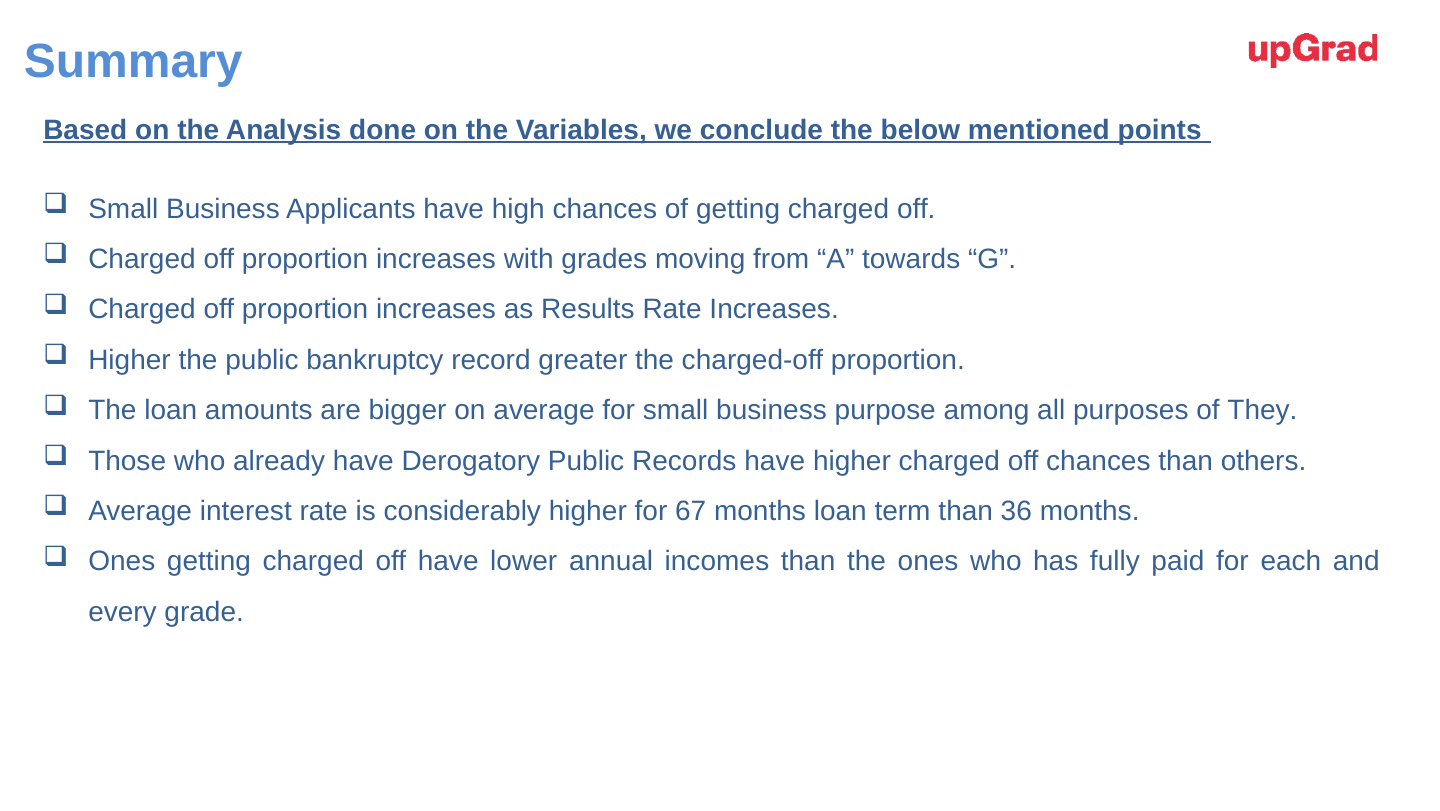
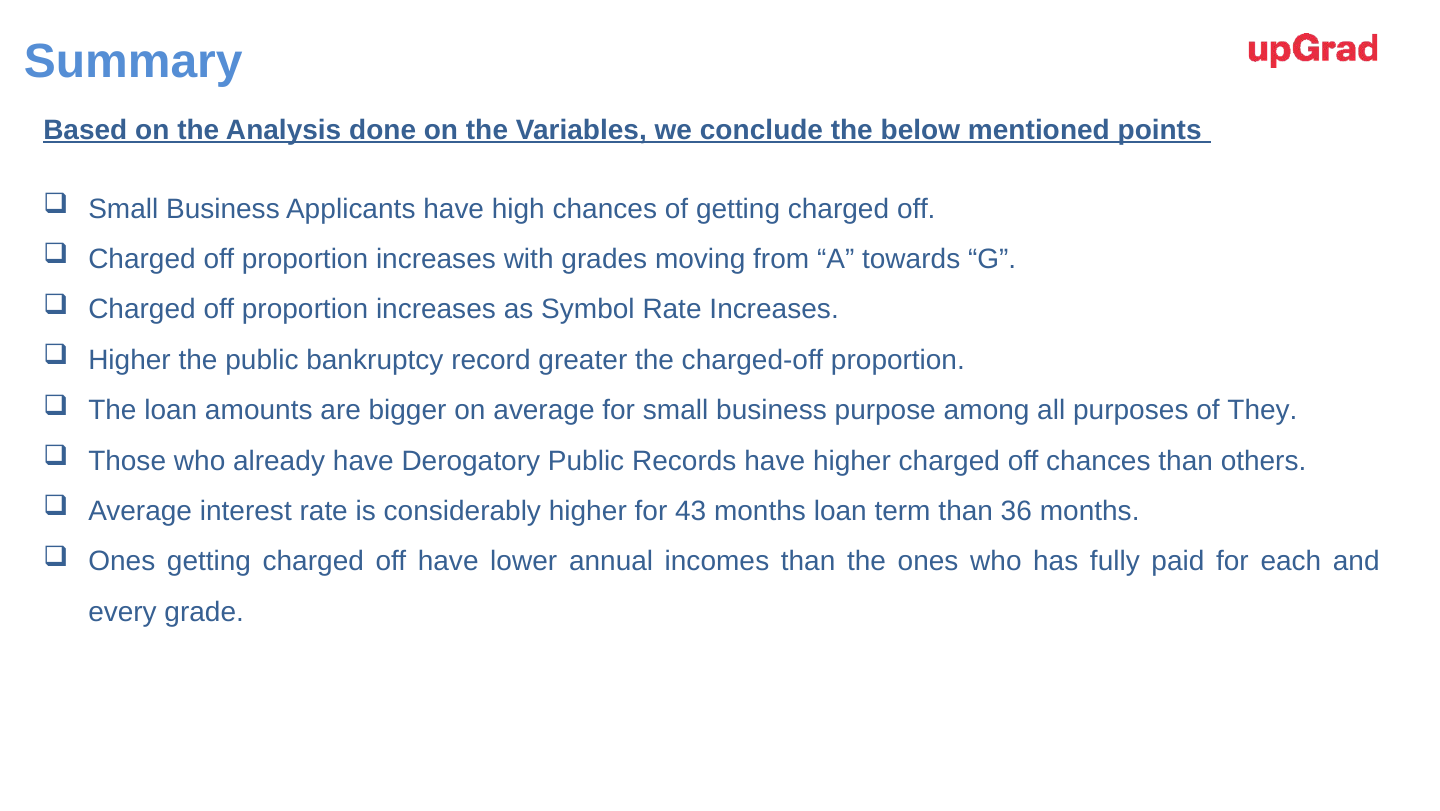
Results: Results -> Symbol (588, 310)
67: 67 -> 43 (691, 511)
